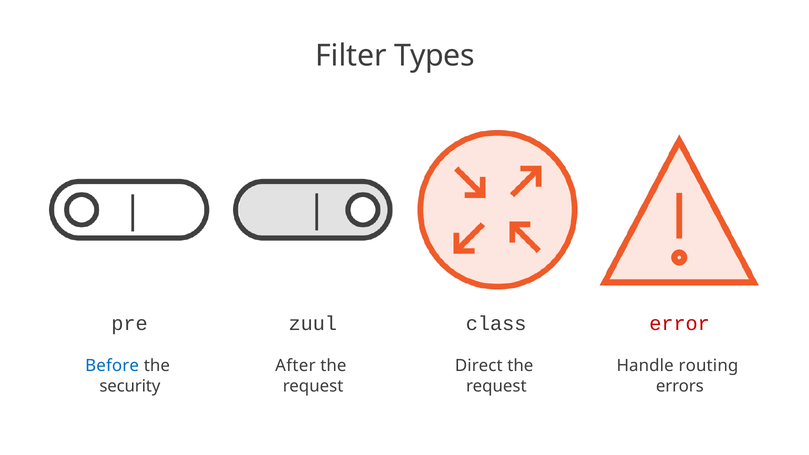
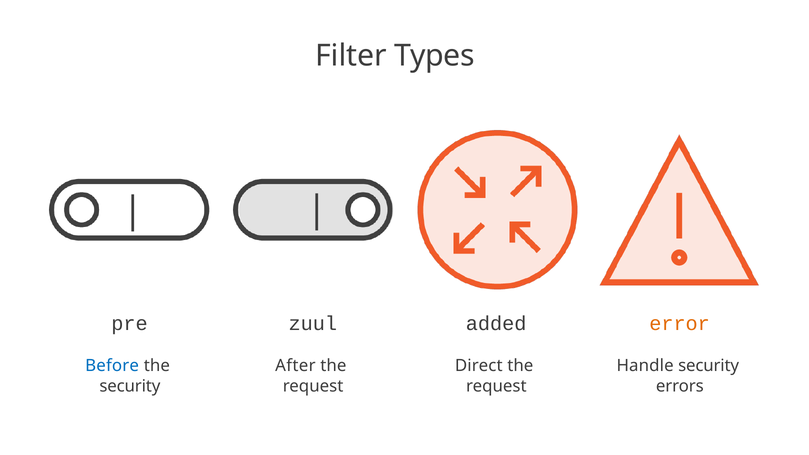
class: class -> added (496, 323)
error colour: red -> orange (680, 323)
Handle routing: routing -> security (709, 366)
